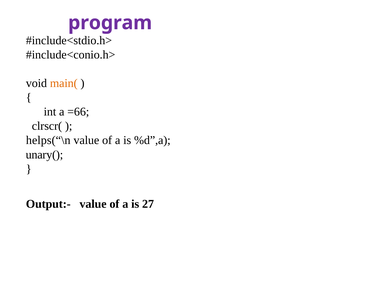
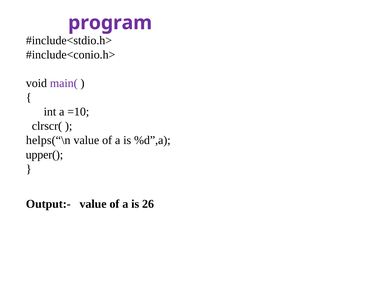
main( colour: orange -> purple (64, 83)
=66: =66 -> =10 (78, 112)
unary(: unary( -> upper( (44, 154)
27: 27 -> 26 (148, 204)
